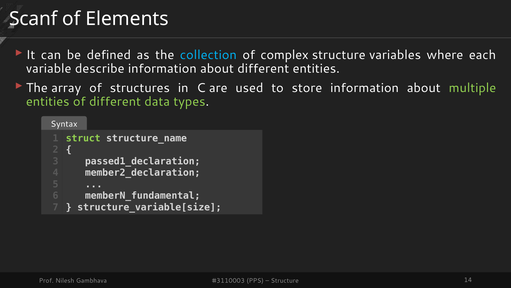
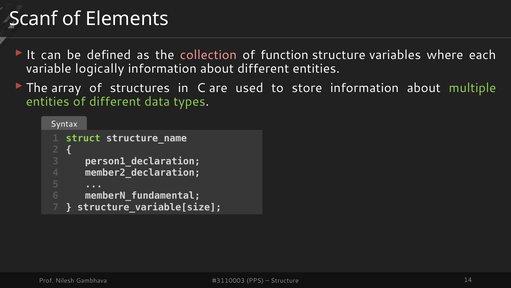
collection colour: light blue -> pink (208, 55)
complex: complex -> function (285, 55)
describe: describe -> logically (100, 69)
passed1_declaration: passed1_declaration -> person1_declaration (143, 161)
